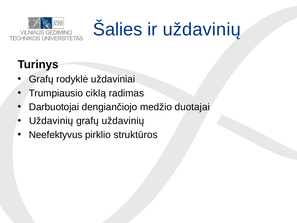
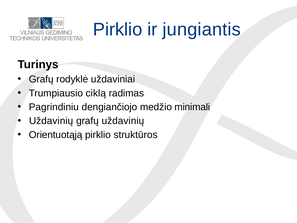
Šalies: Šalies -> Pirklio (118, 29)
ir uždavinių: uždavinių -> jungiantis (202, 29)
Darbuotojai: Darbuotojai -> Pagrindiniu (54, 107)
duotajai: duotajai -> minimali (192, 107)
Neefektyvus: Neefektyvus -> Orientuotąją (56, 135)
